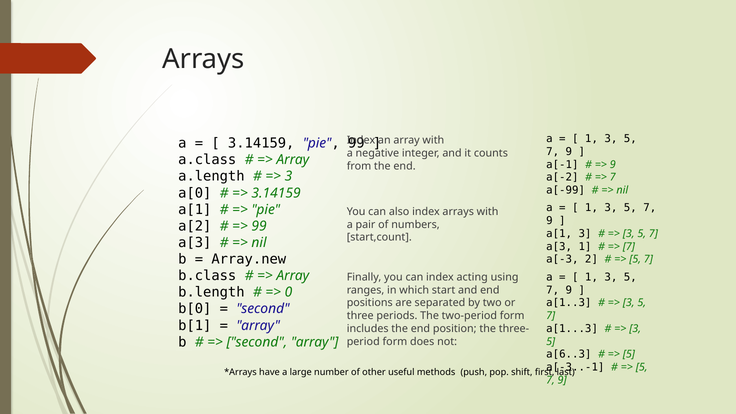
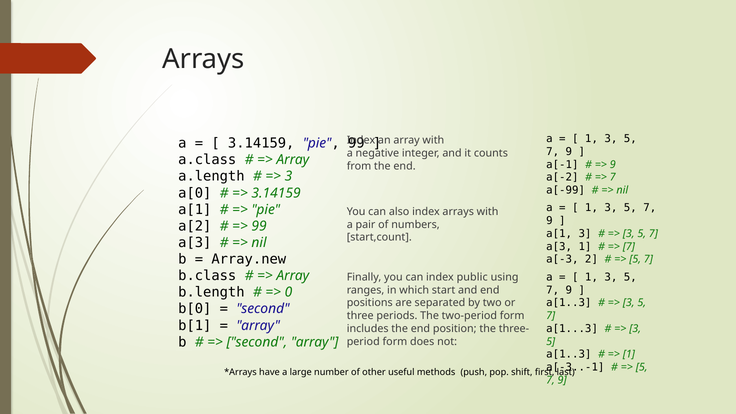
acting: acting -> public (472, 277)
a[6..3: a[6..3 -> a[1..3 (569, 354)
5: 5 -> 1 (629, 354)
